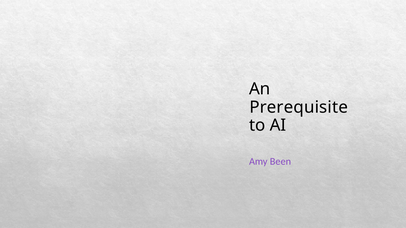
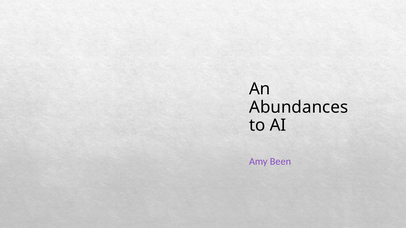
Prerequisite: Prerequisite -> Abundances (299, 107)
